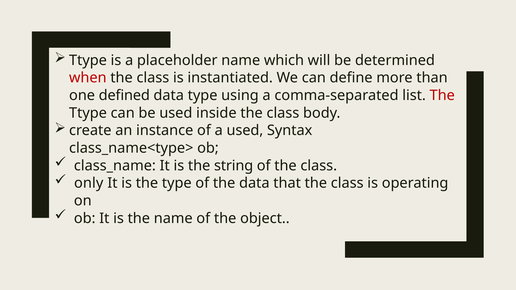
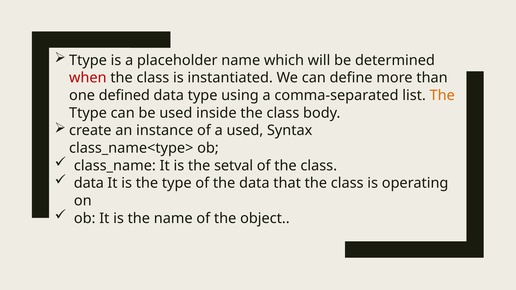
The colour: red -> orange (442, 95)
string: string -> setval (234, 166)
only: only -> data (89, 183)
